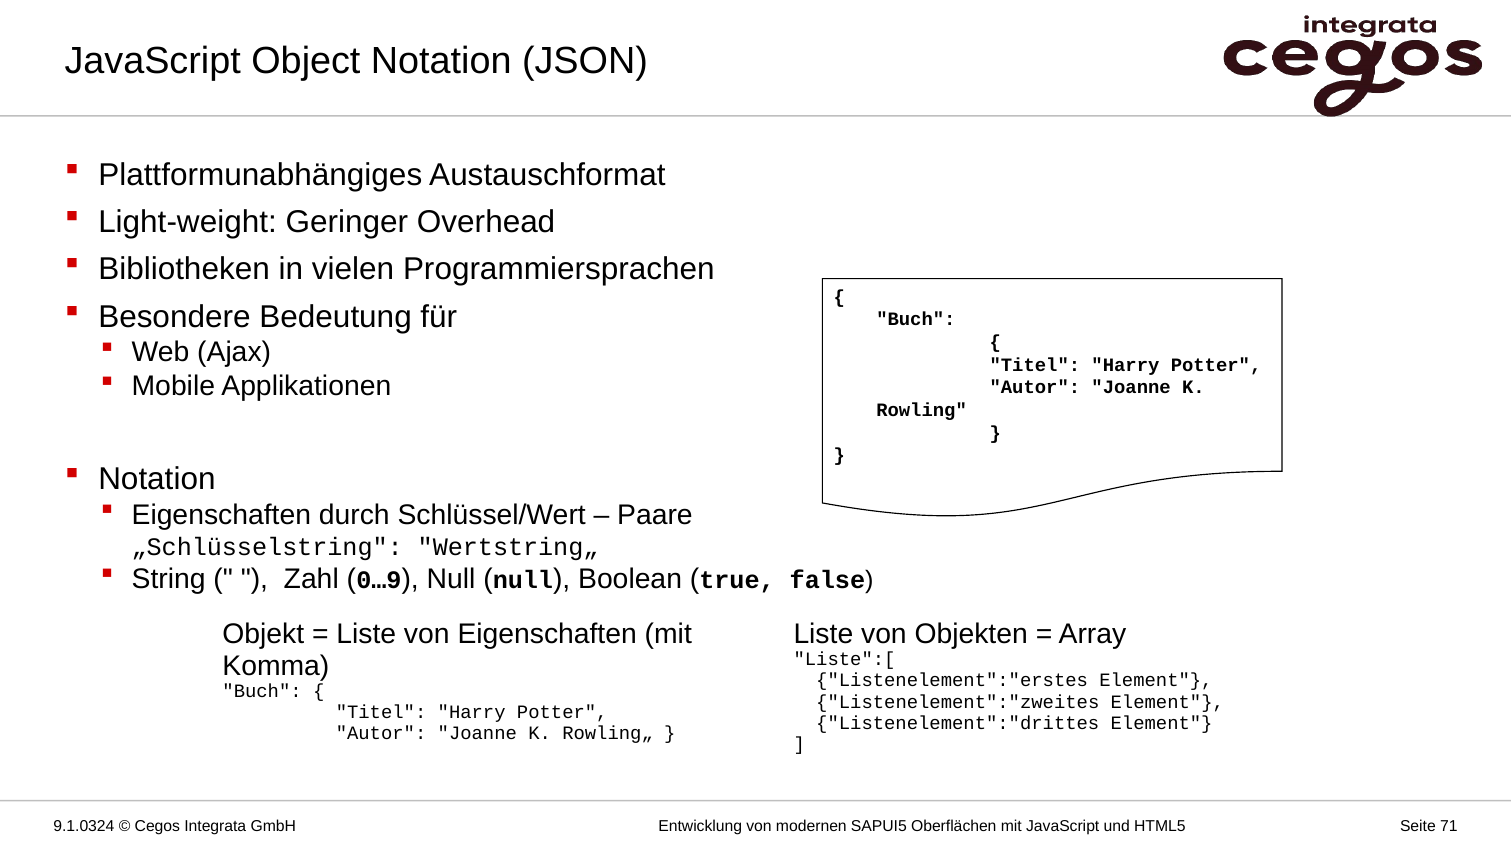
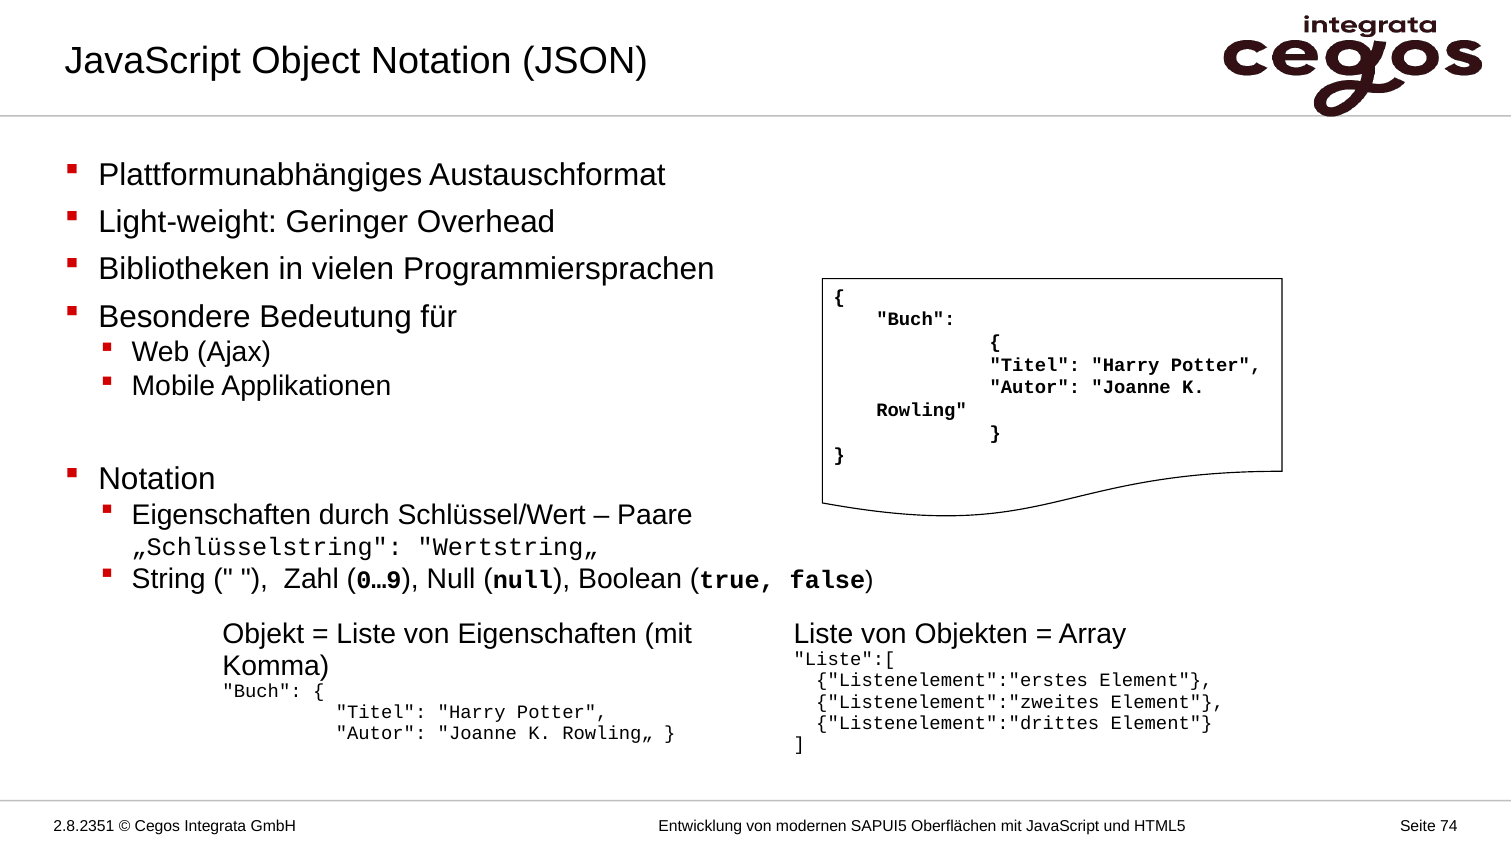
9.1.0324: 9.1.0324 -> 2.8.2351 (84, 826)
71: 71 -> 74 (1449, 826)
